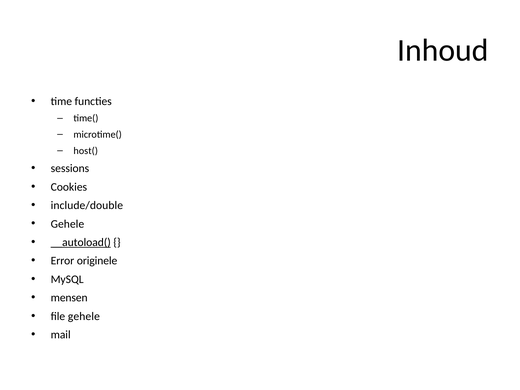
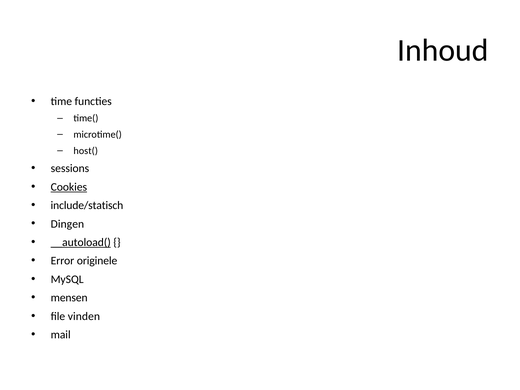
Cookies underline: none -> present (69, 187)
include/double: include/double -> include/statisch (87, 205)
Gehele: Gehele -> Dingen (67, 224)
file gehele: gehele -> vinden (84, 316)
